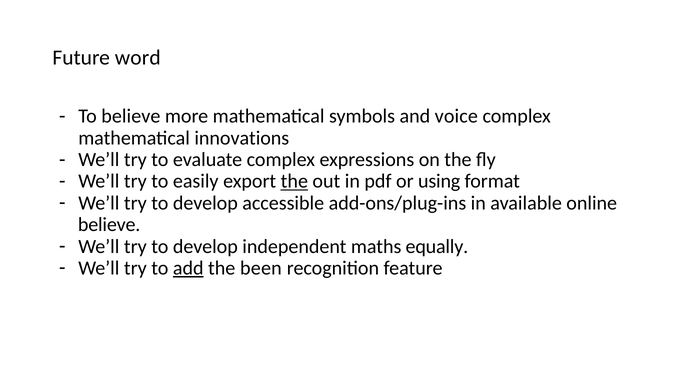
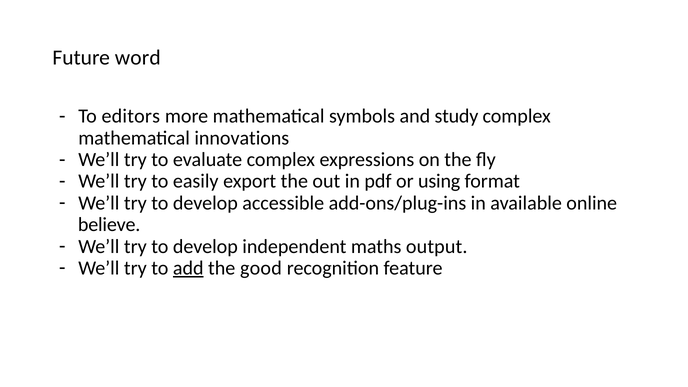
To believe: believe -> editors (131, 116)
voice: voice -> study (456, 116)
the underline: present -> none (294, 181)
equally: equally -> output (437, 246)
been: been -> good (261, 268)
